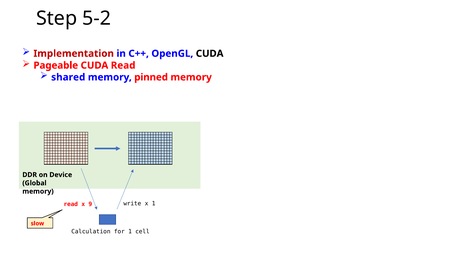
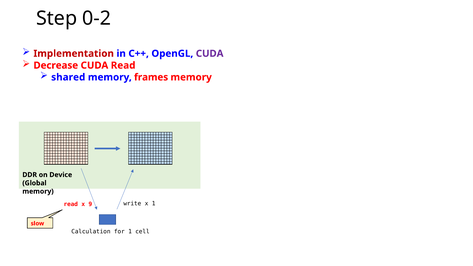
5-2: 5-2 -> 0-2 (97, 18)
CUDA colour: black -> purple (210, 54)
Pageable: Pageable -> Decrease (56, 65)
pinned: pinned -> frames (151, 77)
